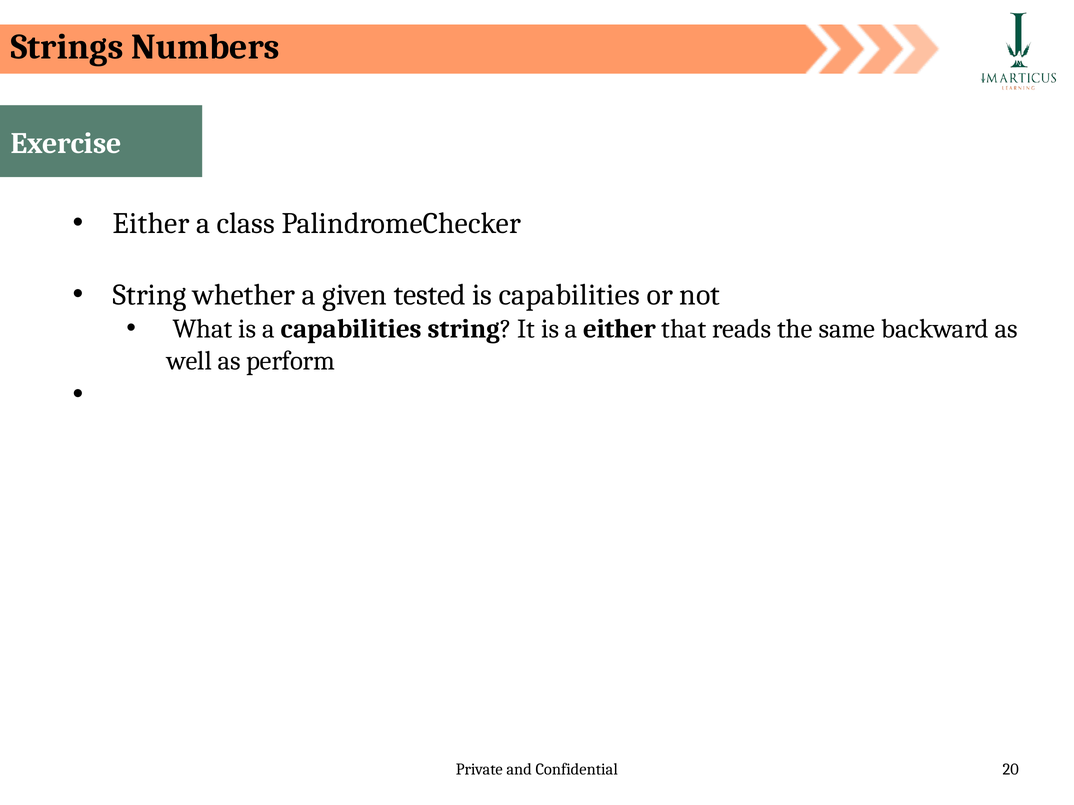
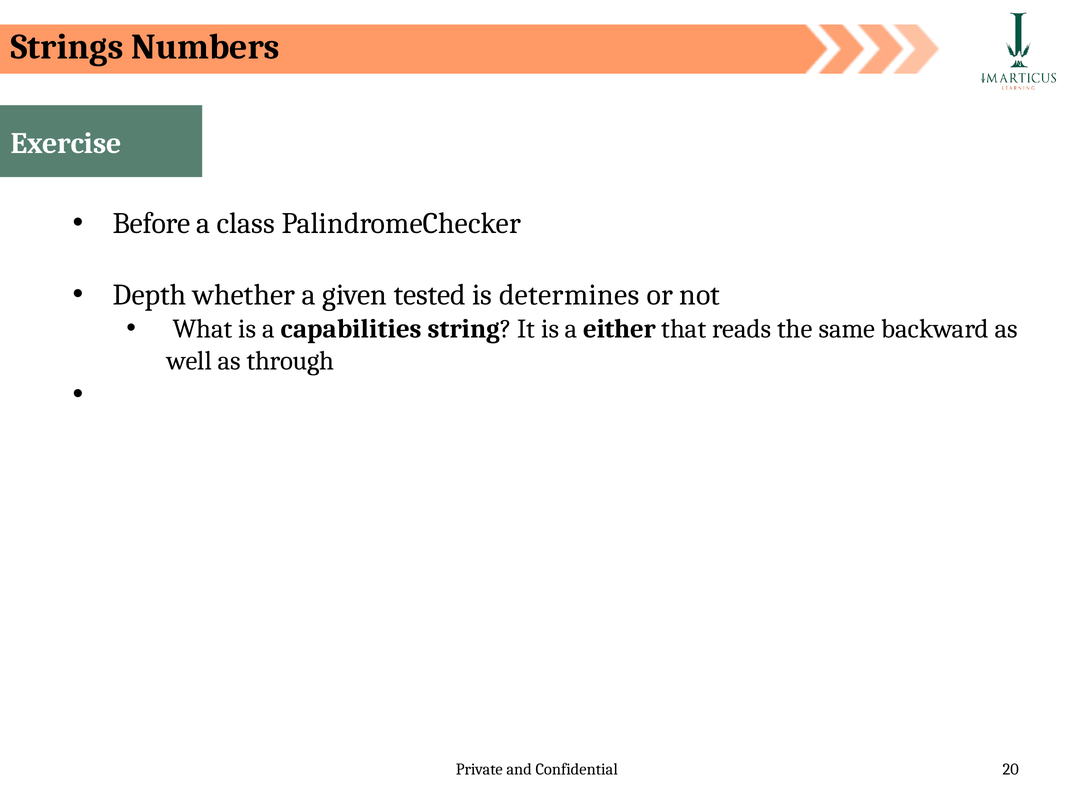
Either: Either -> Before (151, 224)
String: String -> Depth (150, 295)
is capabilities: capabilities -> determines (569, 295)
perform: perform -> through (291, 361)
